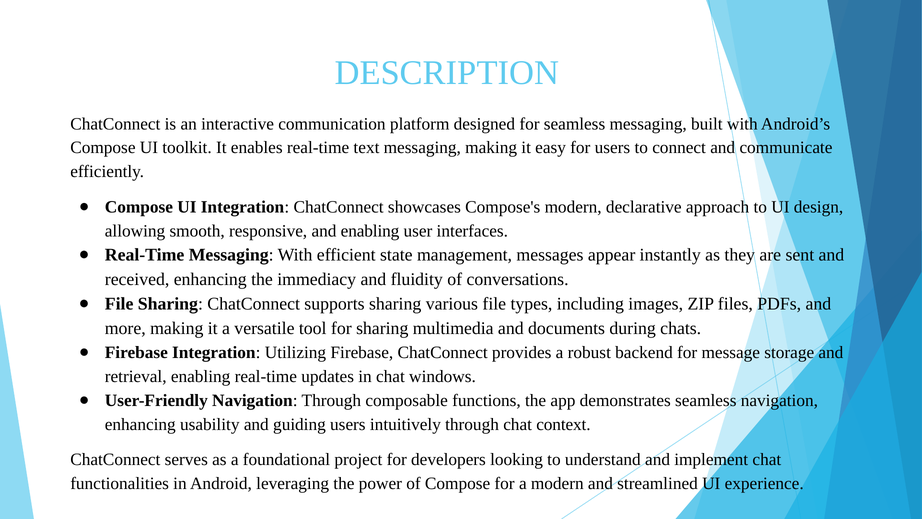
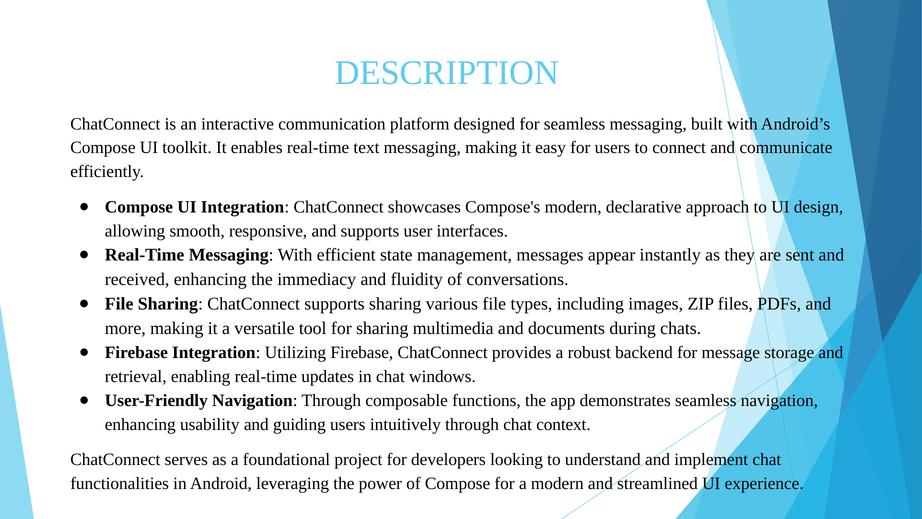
and enabling: enabling -> supports (370, 231)
